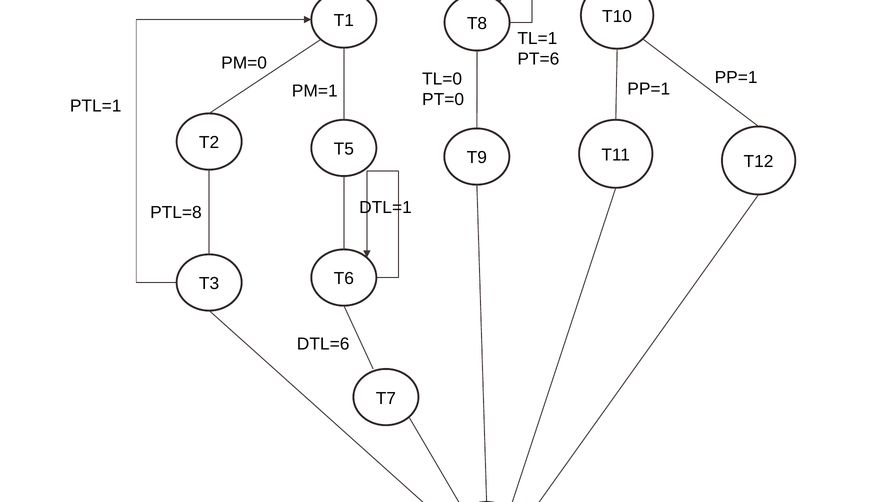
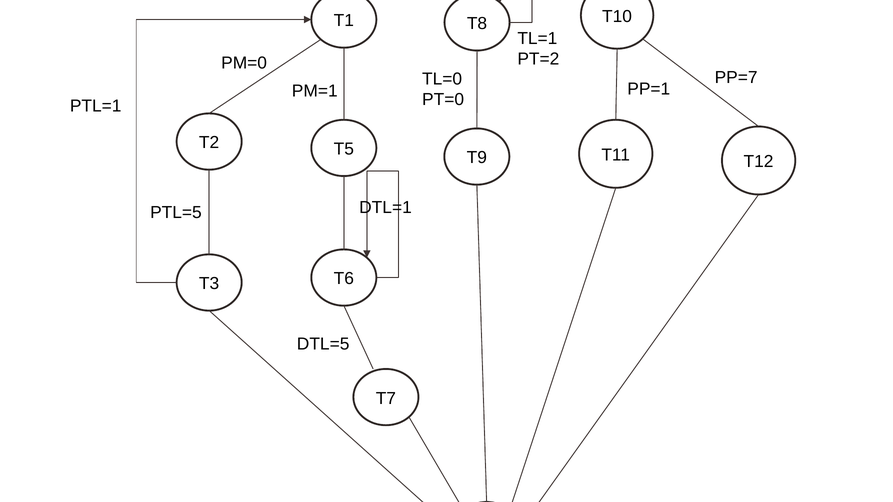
PT=6: PT=6 -> PT=2 (538, 59)
PP=1: PP=1 -> PP=7 (736, 77)
PTL=8: PTL=8 -> PTL=5 (176, 213)
DTL=6: DTL=6 -> DTL=5 (323, 344)
